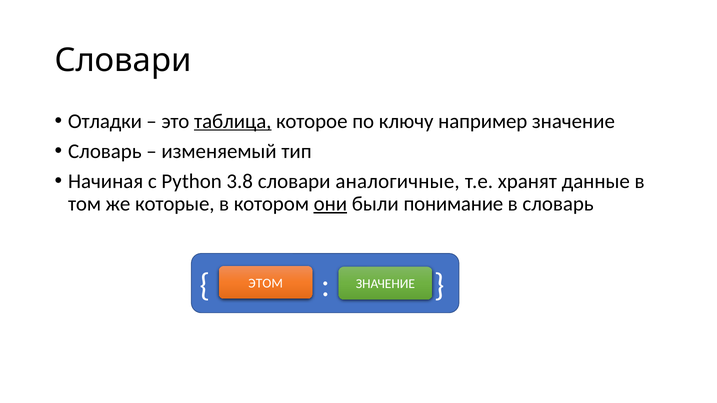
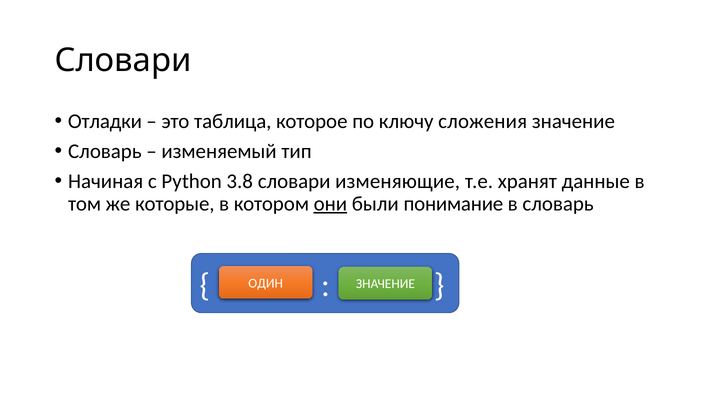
таблица underline: present -> none (233, 121)
например: например -> сложения (483, 121)
аналогичные: аналогичные -> изменяющие (398, 181)
ЭТОМ: ЭТОМ -> ОДИН (266, 283)
